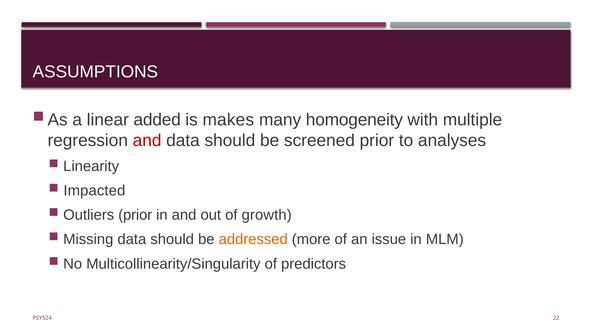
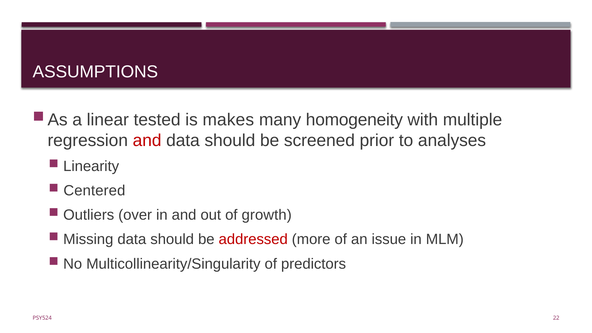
added: added -> tested (157, 120)
Impacted: Impacted -> Centered (94, 191)
Outliers prior: prior -> over (135, 215)
addressed colour: orange -> red (253, 239)
